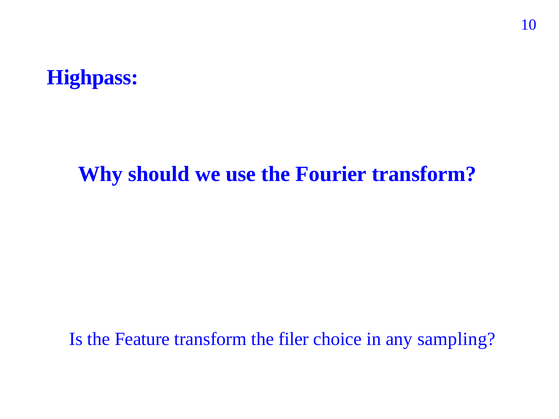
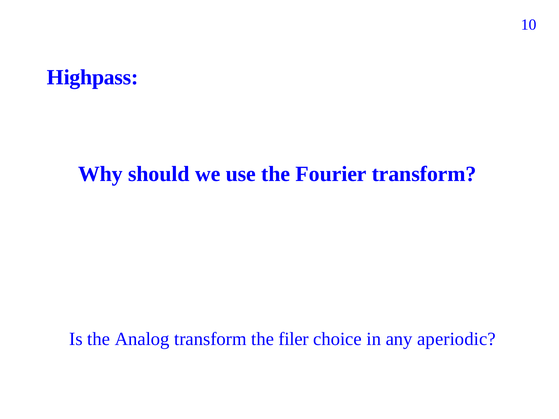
Feature: Feature -> Analog (142, 339)
sampling: sampling -> aperiodic (456, 339)
